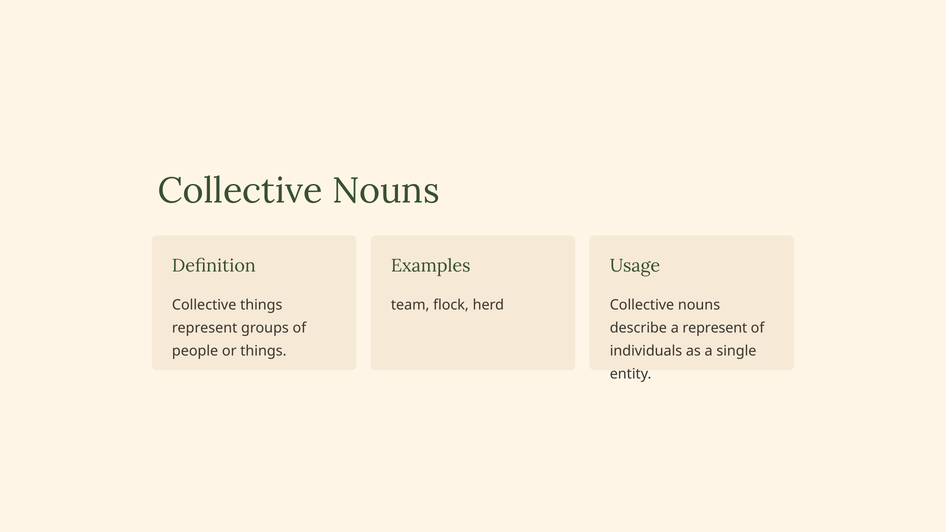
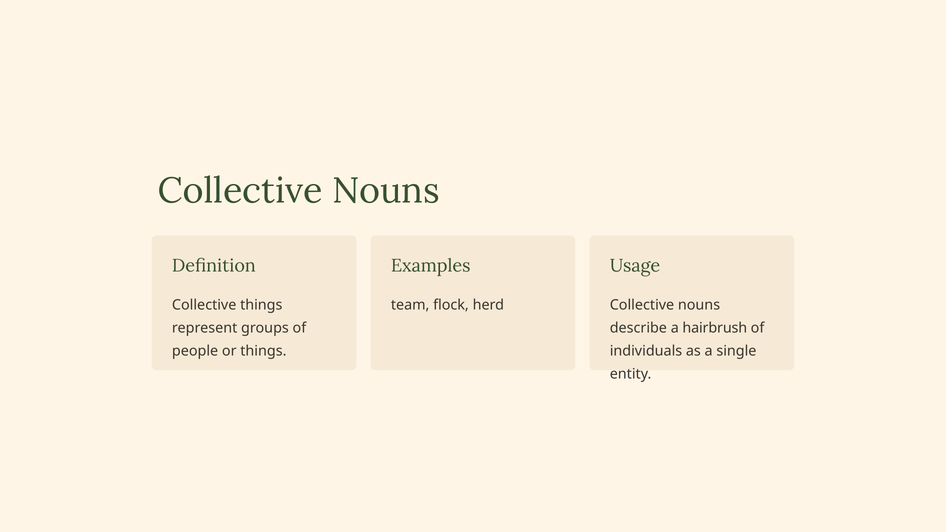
a represent: represent -> hairbrush (715, 328)
